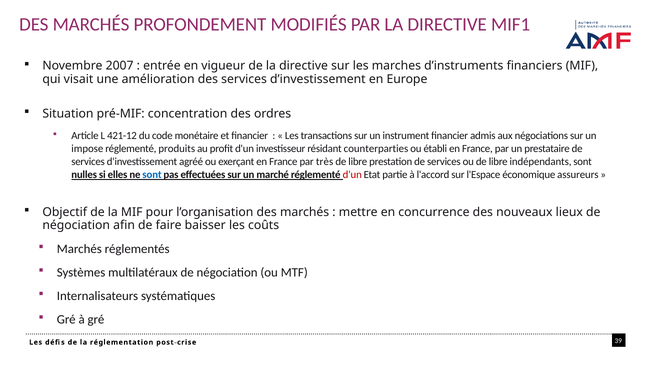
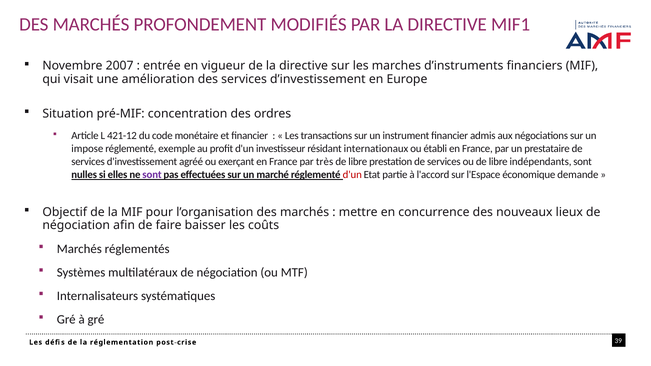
produits: produits -> exemple (177, 149)
counterparties: counterparties -> internationaux (376, 149)
sont colour: blue -> purple (152, 175)
assureurs: assureurs -> demande (578, 175)
